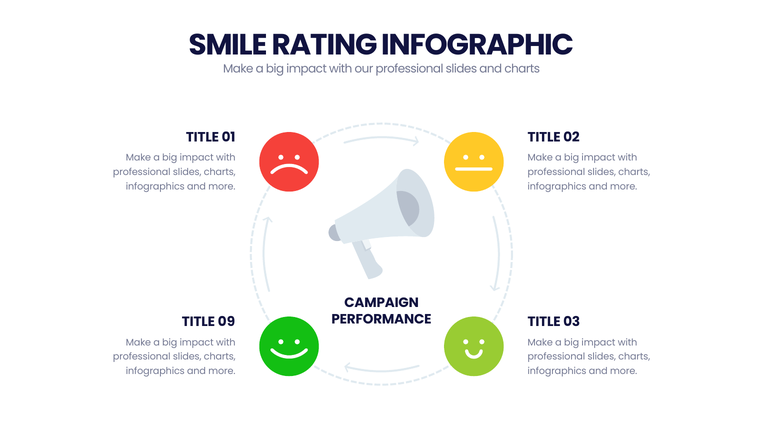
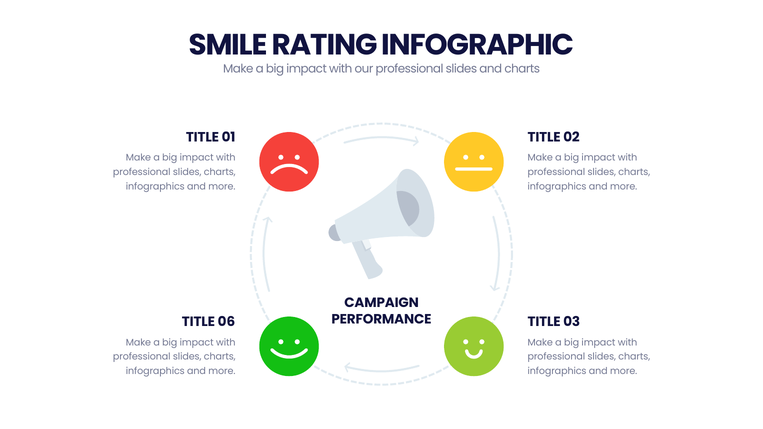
09: 09 -> 06 (226, 322)
